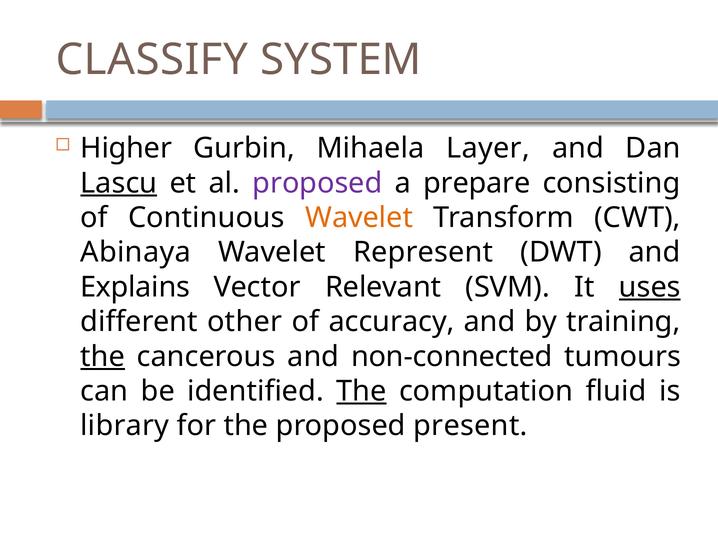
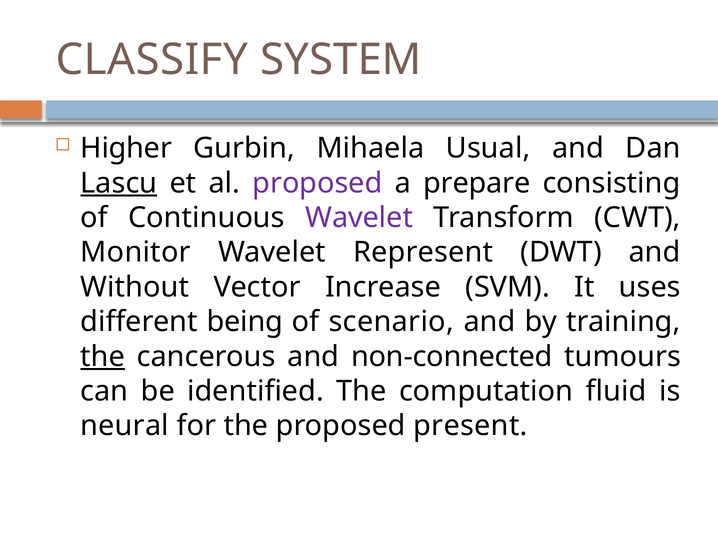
Layer: Layer -> Usual (488, 149)
Wavelet colour: orange -> purple (359, 218)
Abinaya: Abinaya -> Monitor (136, 253)
Explains: Explains -> Without (135, 287)
Relevant: Relevant -> Increase (383, 287)
uses underline: present -> none (650, 287)
other: other -> being (245, 322)
accuracy: accuracy -> scenario (391, 322)
The underline: present -> none (361, 392)
library: library -> neural (125, 426)
